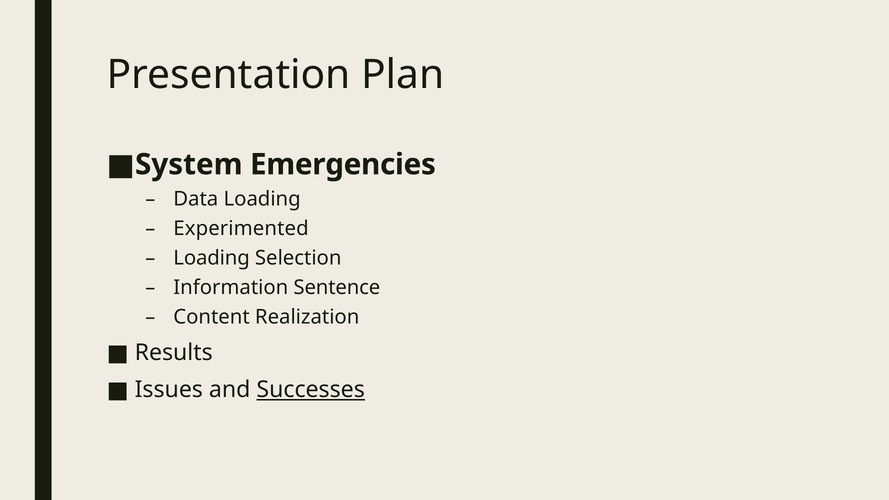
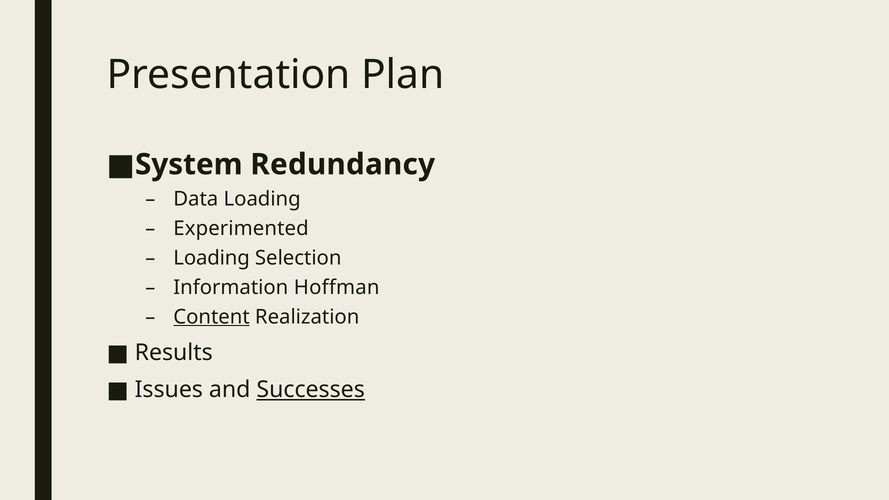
Emergencies: Emergencies -> Redundancy (343, 164)
Sentence: Sentence -> Hoffman (337, 287)
Content underline: none -> present (212, 317)
